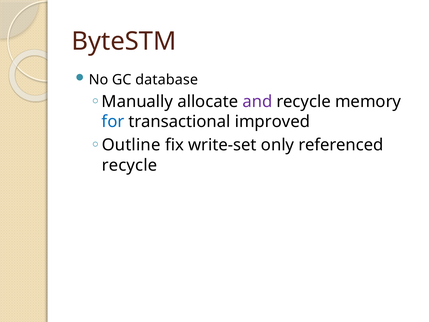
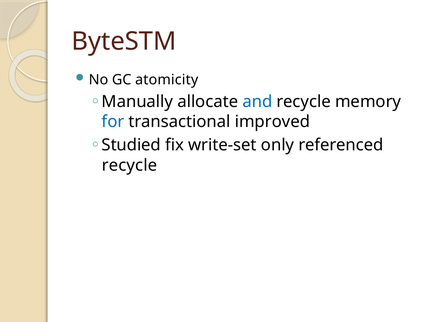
database: database -> atomicity (167, 80)
and colour: purple -> blue (257, 102)
Outline: Outline -> Studied (131, 145)
